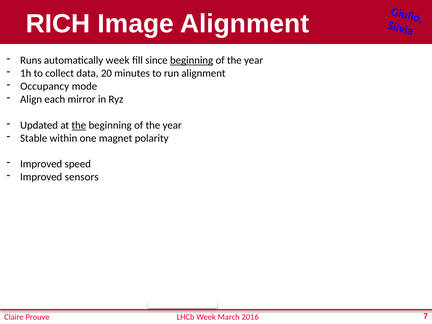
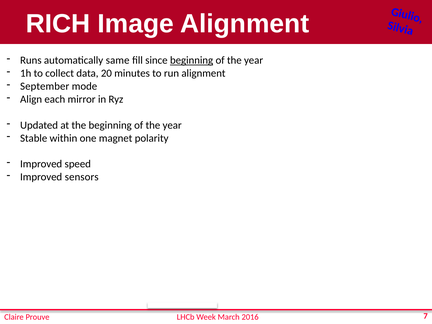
automatically week: week -> same (118, 60)
Occupancy: Occupancy -> September (45, 86)
the underline: present -> none (79, 125)
